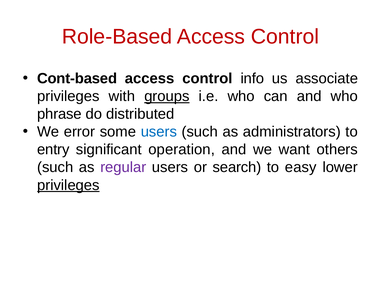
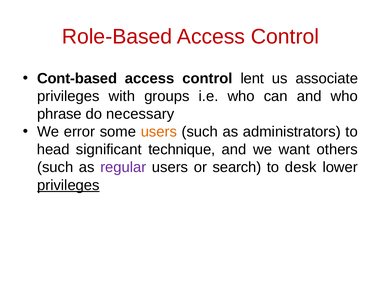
info: info -> lent (252, 78)
groups underline: present -> none (167, 96)
distributed: distributed -> necessary (140, 114)
users colour: blue -> orange (159, 132)
entry: entry -> head (53, 149)
operation: operation -> technique (182, 149)
easy: easy -> desk (301, 167)
